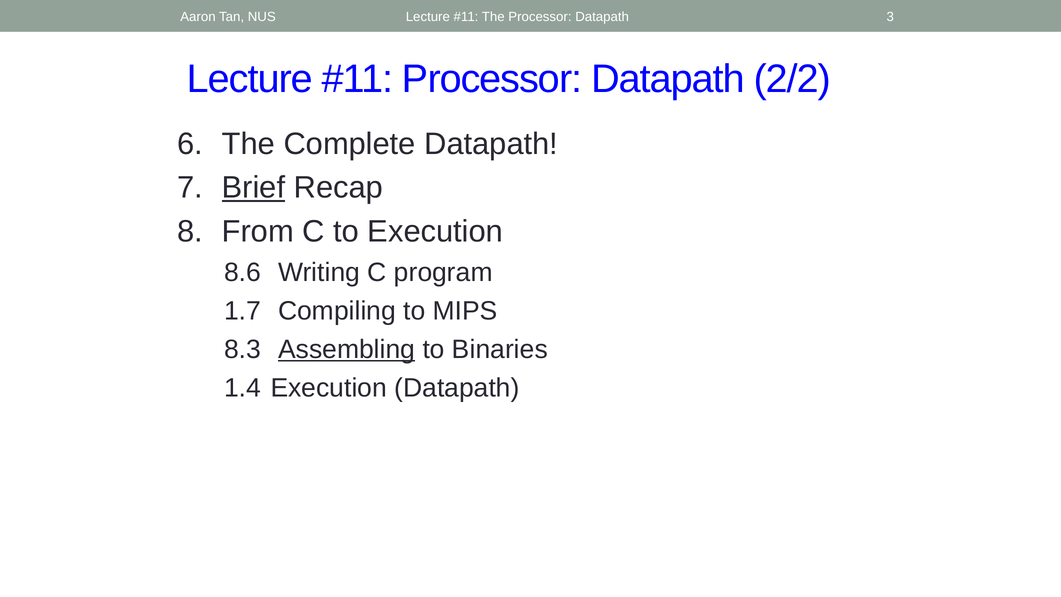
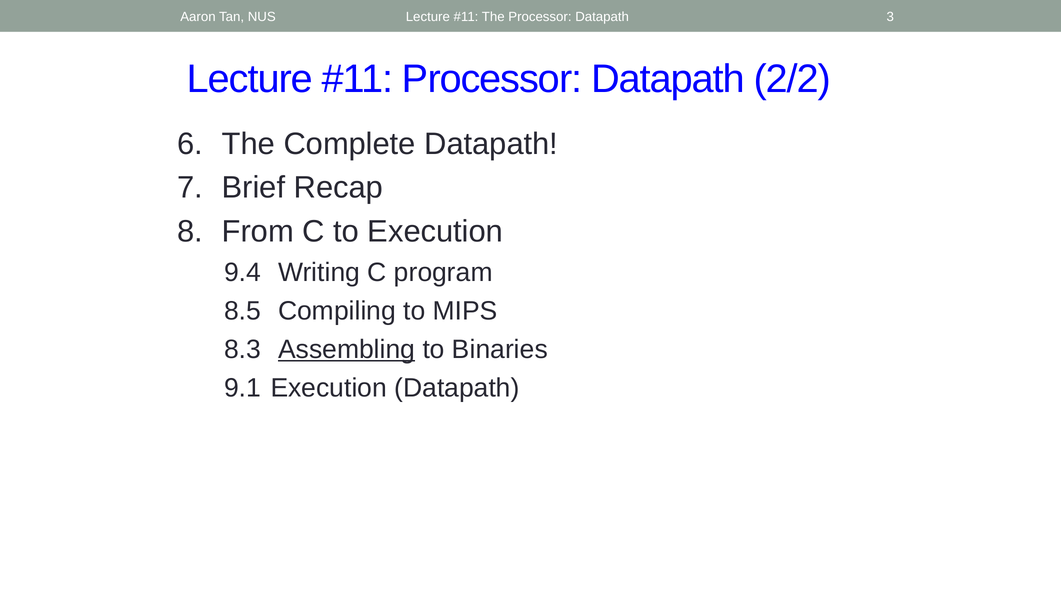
Brief underline: present -> none (254, 188)
8.6: 8.6 -> 9.4 (243, 272)
1.7: 1.7 -> 8.5 (243, 311)
1.4: 1.4 -> 9.1 (243, 388)
